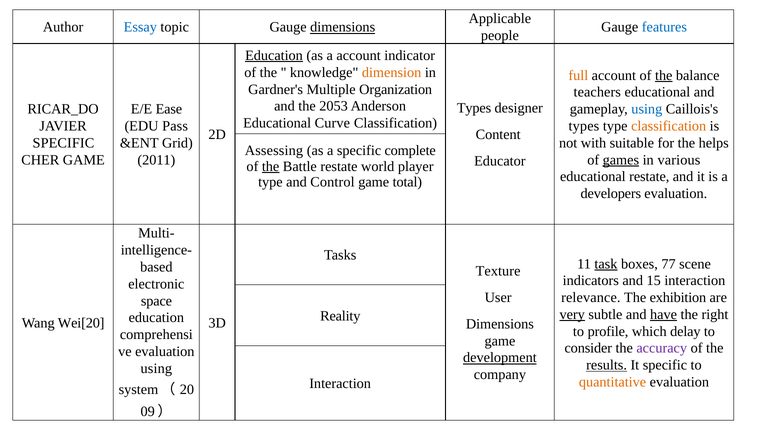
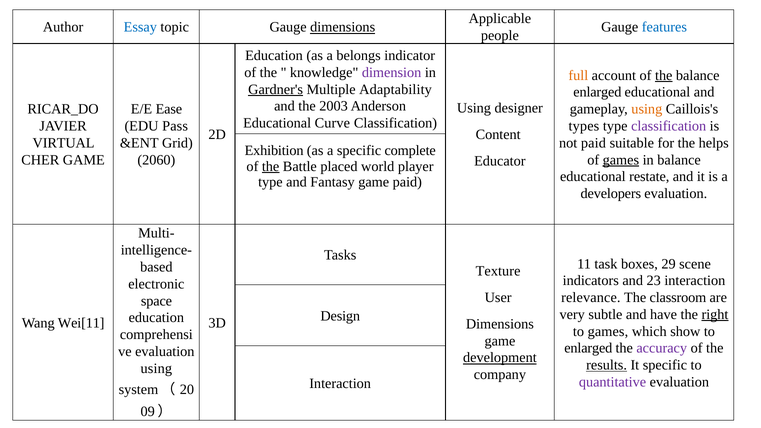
Education underline: present -> none (274, 56)
a account: account -> belongs (359, 56)
dimension colour: orange -> purple (392, 72)
Gardner's underline: none -> present (276, 89)
Organization: Organization -> Adaptability (396, 89)
teachers: teachers -> enlarged (597, 92)
2053: 2053 -> 2003 (334, 106)
Types: Types -> Using (474, 108)
using colour: blue -> orange (647, 109)
classification colour: orange -> purple (669, 126)
SPECIFIC: SPECIFIC -> VIRTUAL (64, 143)
not with: with -> paid (593, 143)
Assessing: Assessing -> Exhibition (274, 151)
2011: 2011 -> 2060 (156, 160)
in various: various -> balance (679, 160)
Battle restate: restate -> placed (339, 166)
Control: Control -> Fantasy (333, 182)
game total: total -> paid (407, 182)
task underline: present -> none (606, 264)
77: 77 -> 29 (669, 264)
15: 15 -> 23 (654, 281)
exhibition: exhibition -> classroom (678, 298)
very underline: present -> none (572, 315)
have underline: present -> none (664, 315)
right underline: none -> present (715, 315)
Reality: Reality -> Design (340, 316)
Wei[20: Wei[20 -> Wei[11 (81, 323)
to profile: profile -> games (608, 331)
delay: delay -> show (685, 331)
consider: consider -> enlarged (588, 348)
quantitative colour: orange -> purple (613, 382)
